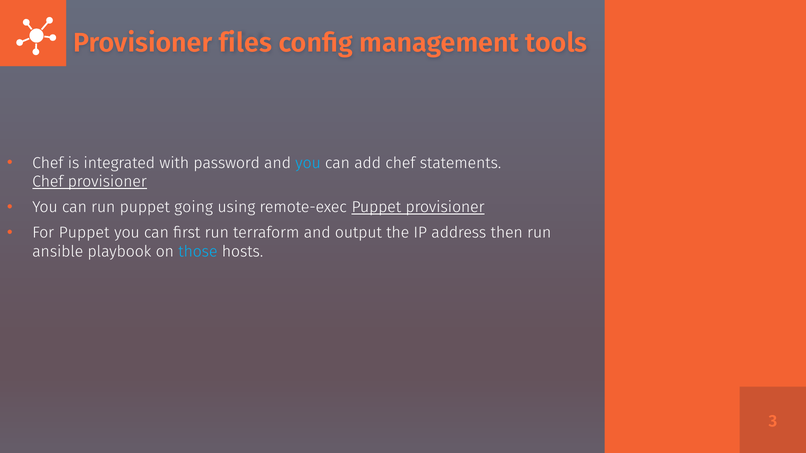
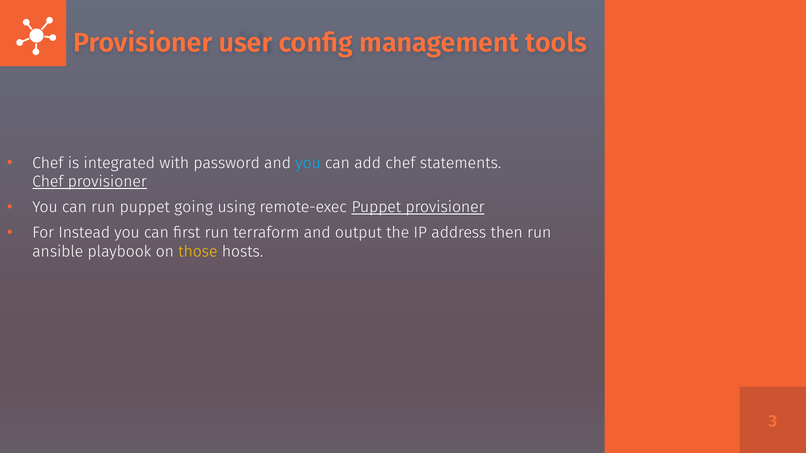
files: files -> user (246, 43)
For Puppet: Puppet -> Instead (84, 233)
those colour: light blue -> yellow (198, 252)
